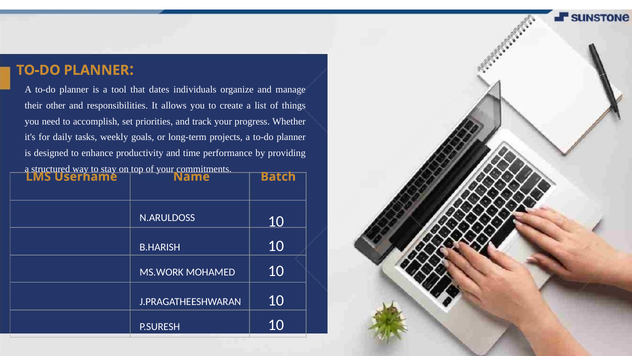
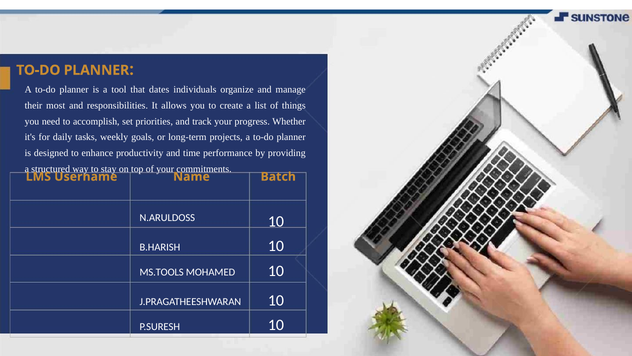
other: other -> most (56, 105)
MS.WORK: MS.WORK -> MS.TOOLS (162, 272)
